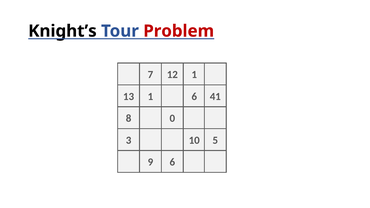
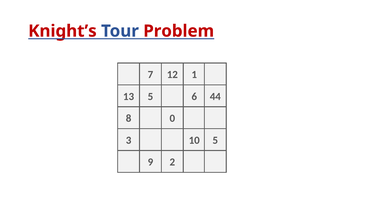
Knight’s colour: black -> red (62, 31)
13 1: 1 -> 5 (150, 97)
41: 41 -> 44 (215, 97)
9 6: 6 -> 2 (172, 162)
